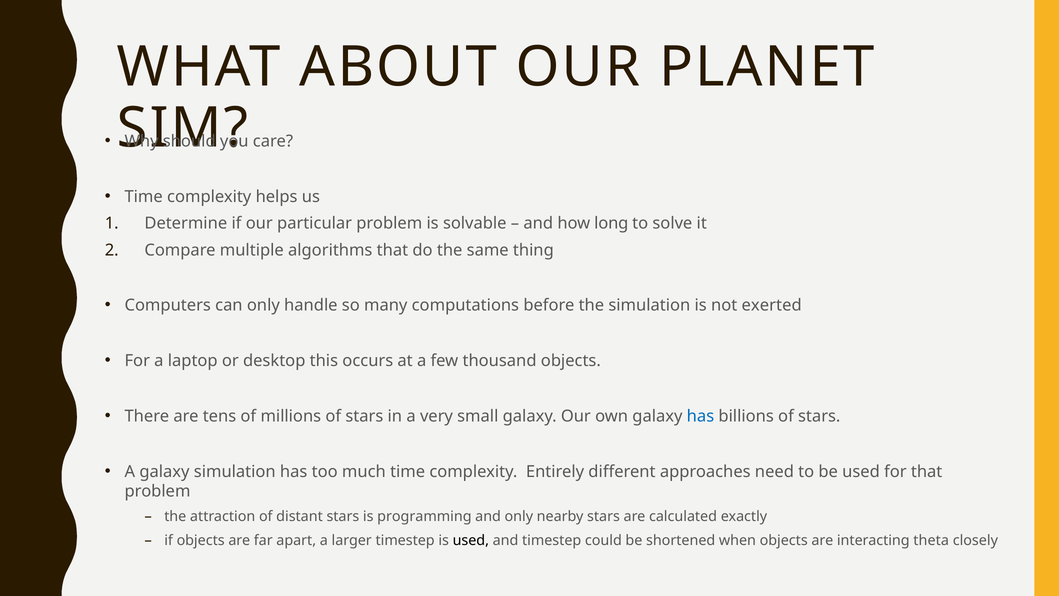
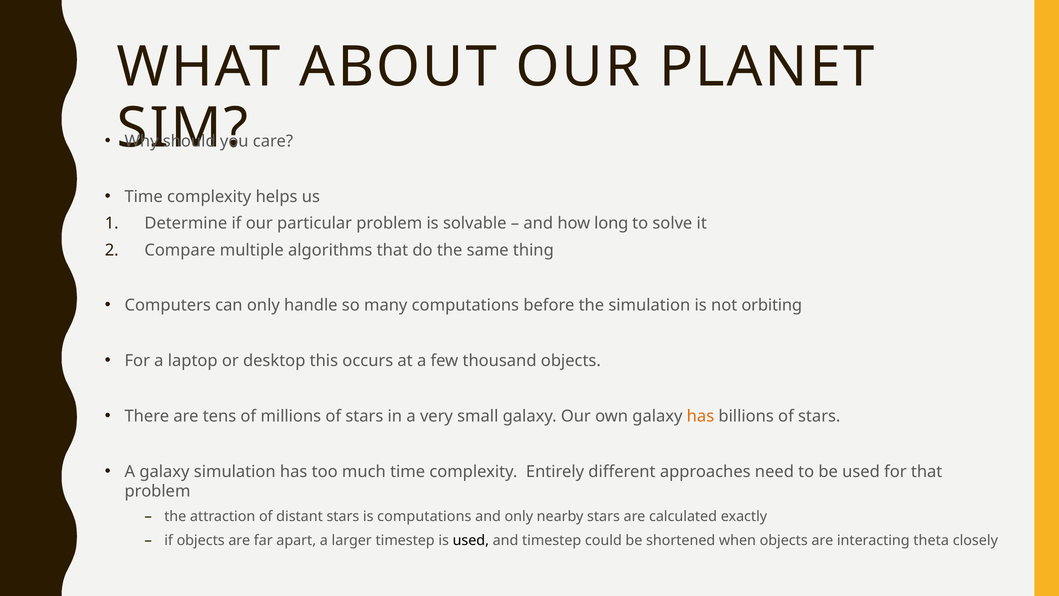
exerted: exerted -> orbiting (772, 305)
has colour: blue -> orange (700, 416)
is programming: programming -> computations (424, 516)
